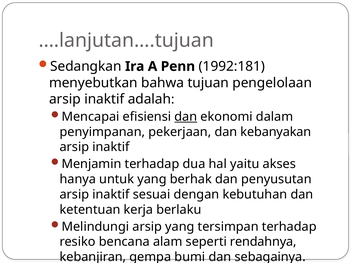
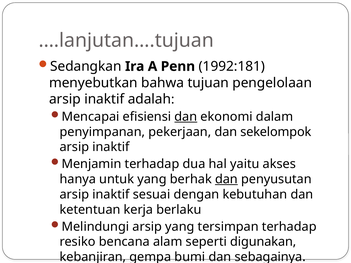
kebanyakan: kebanyakan -> sekelompok (276, 132)
dan underline: none -> present (226, 179)
rendahnya: rendahnya -> digunakan (263, 242)
